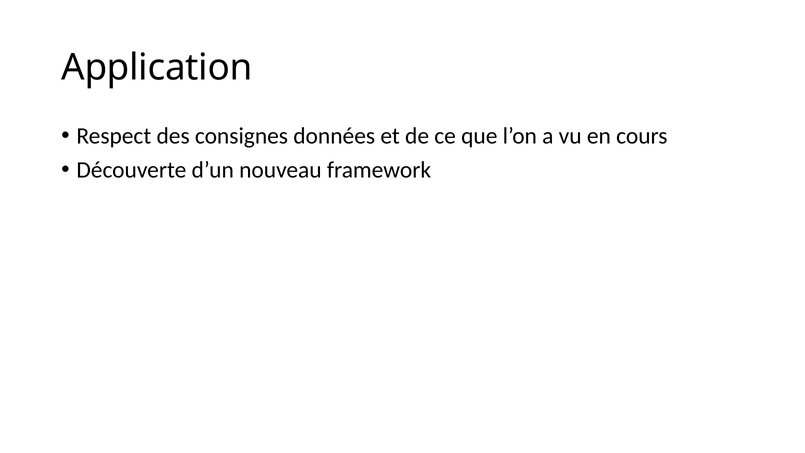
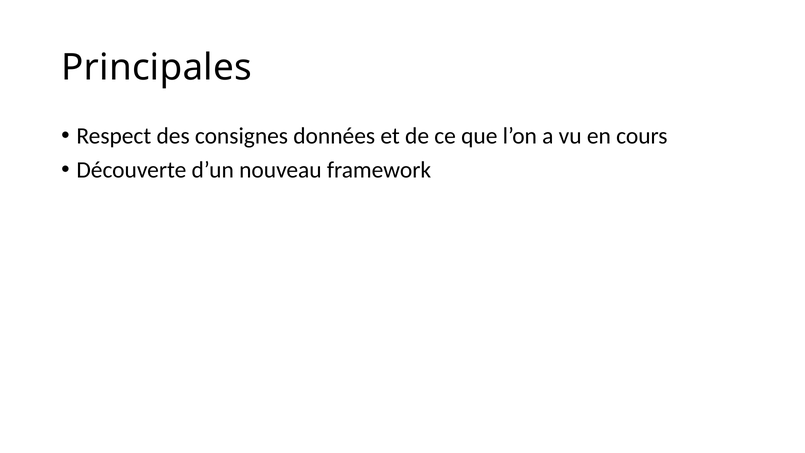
Application: Application -> Principales (157, 68)
